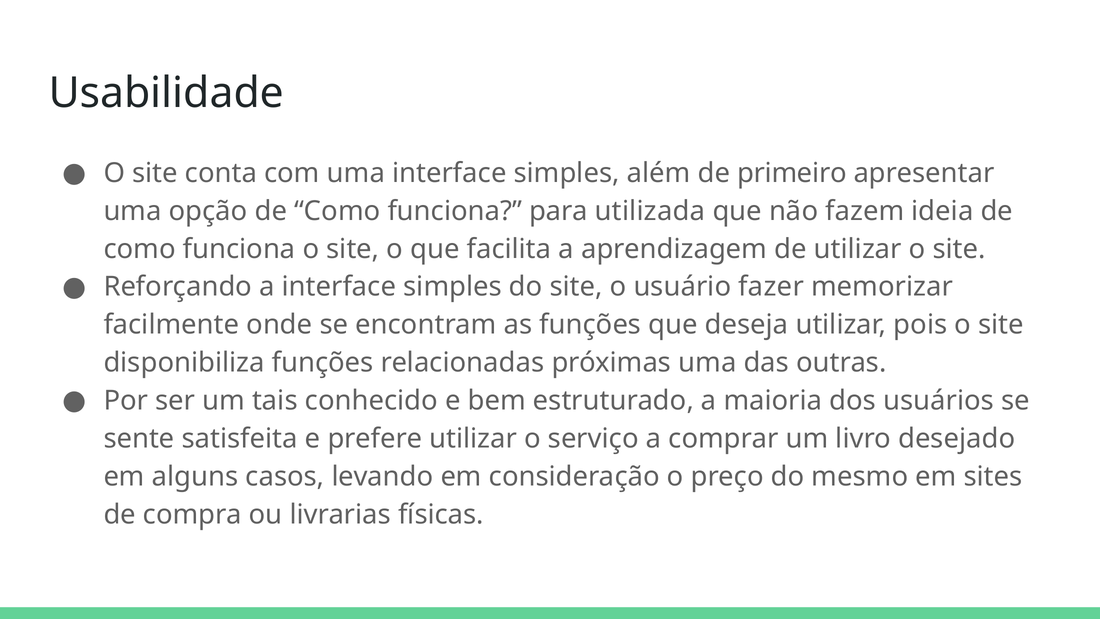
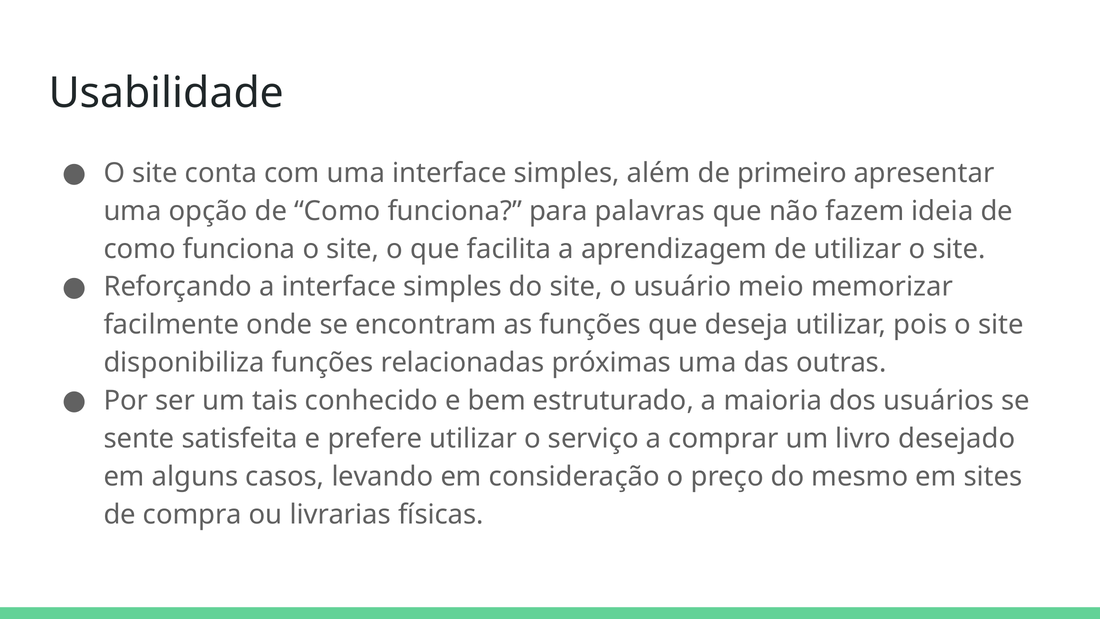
utilizada: utilizada -> palavras (650, 211)
fazer: fazer -> meio (771, 287)
